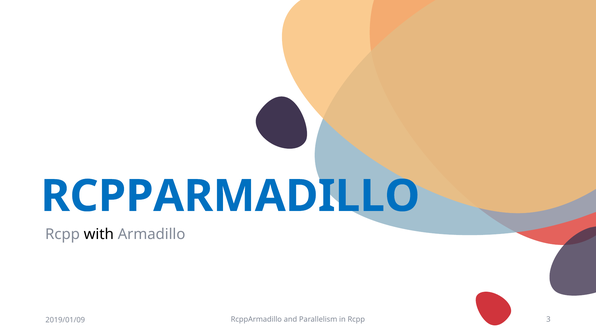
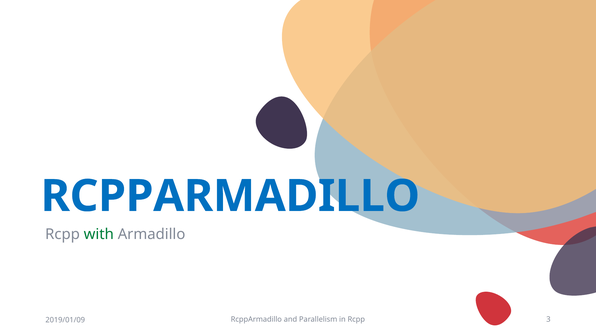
with colour: black -> green (99, 235)
